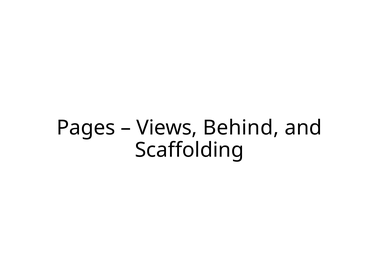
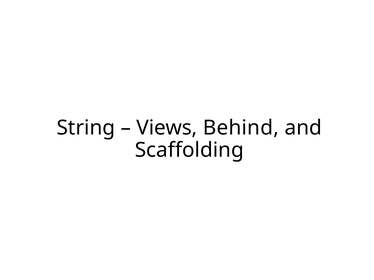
Pages: Pages -> String (86, 128)
